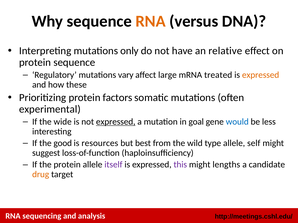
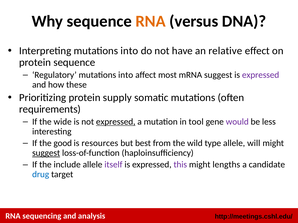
Interpreting mutations only: only -> into (129, 51)
Regulatory mutations vary: vary -> into (126, 75)
large: large -> most (167, 75)
mRNA treated: treated -> suggest (218, 75)
expressed colour: orange -> purple (261, 75)
factors: factors -> supply (117, 98)
experimental: experimental -> requirements (50, 109)
goal: goal -> tool (196, 122)
would colour: blue -> purple (237, 122)
self: self -> will (254, 143)
suggest underline: none -> present (46, 153)
the protein: protein -> include (67, 165)
drug colour: orange -> blue (41, 175)
